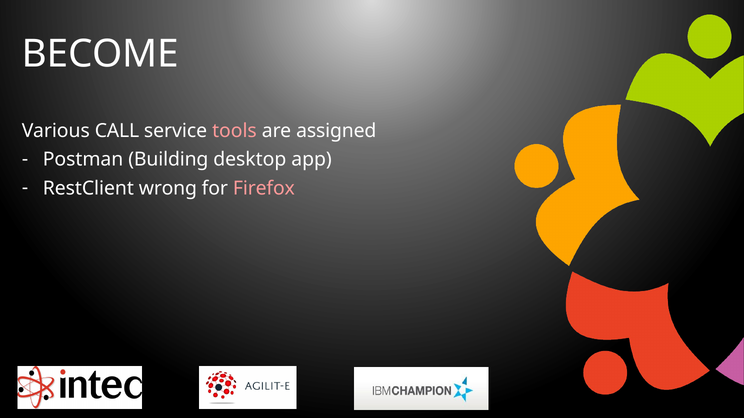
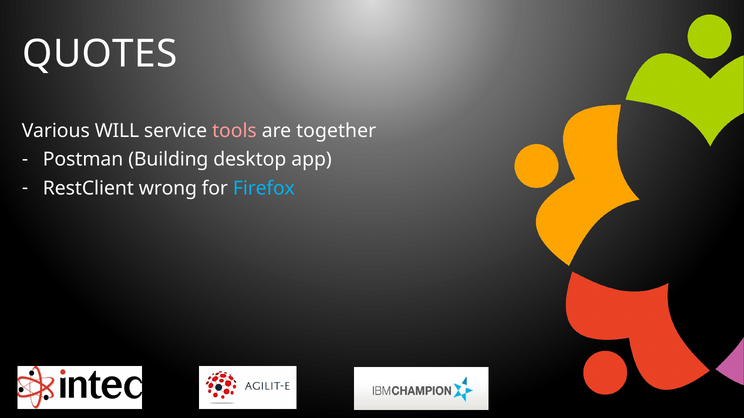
BECOME: BECOME -> QUOTES (100, 54)
CALL: CALL -> WILL (117, 131)
assigned: assigned -> together (336, 131)
Firefox colour: pink -> light blue (264, 188)
